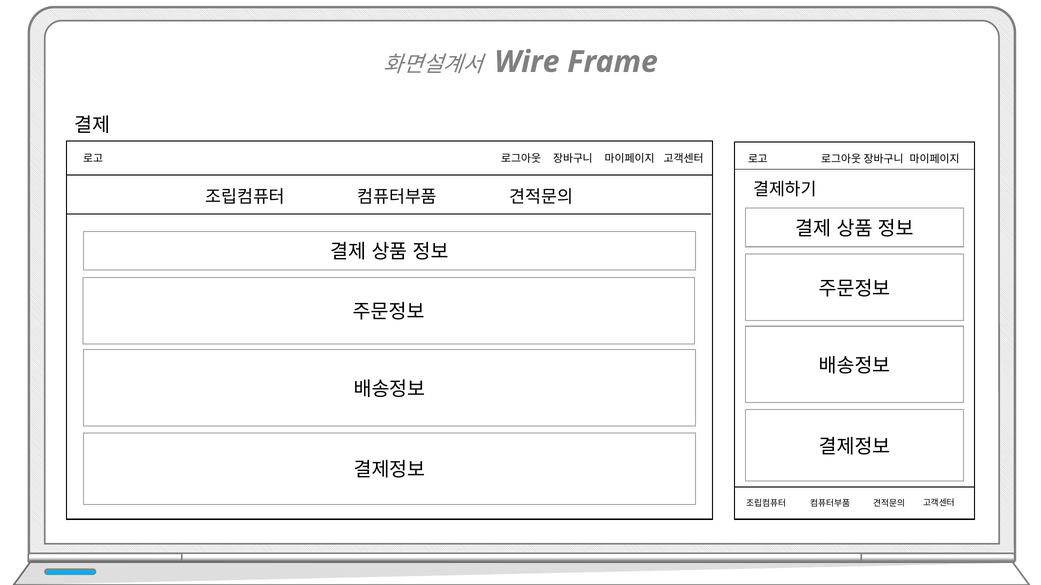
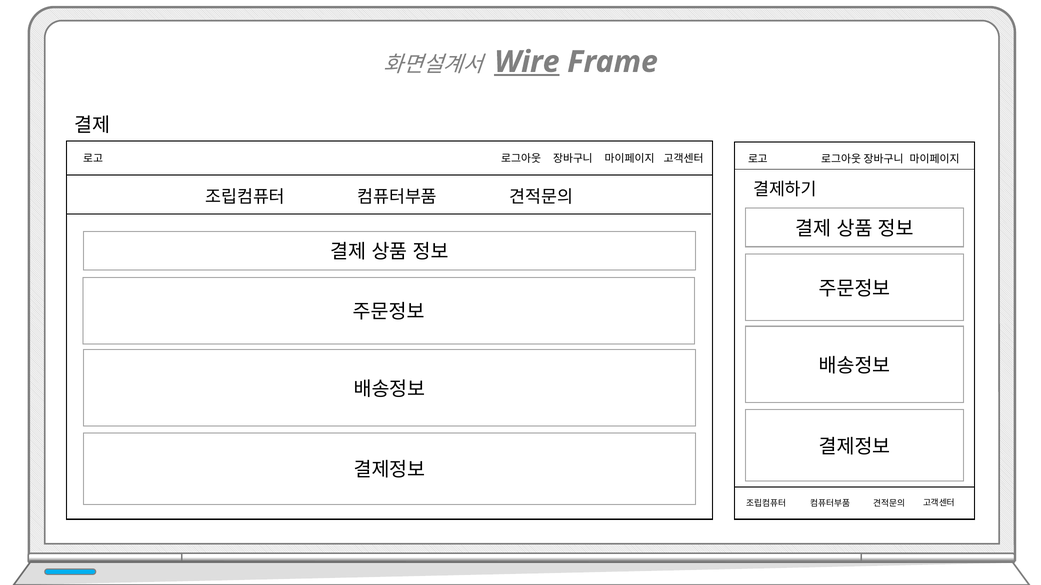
Wire underline: none -> present (527, 62)
